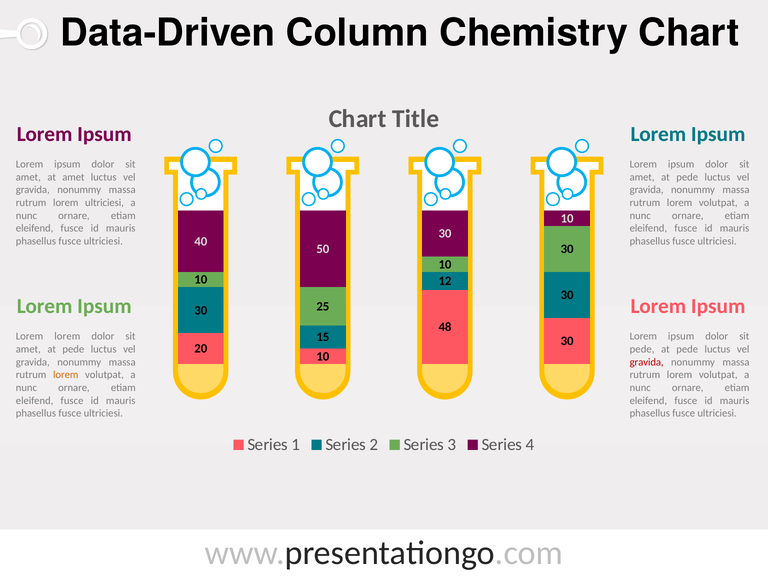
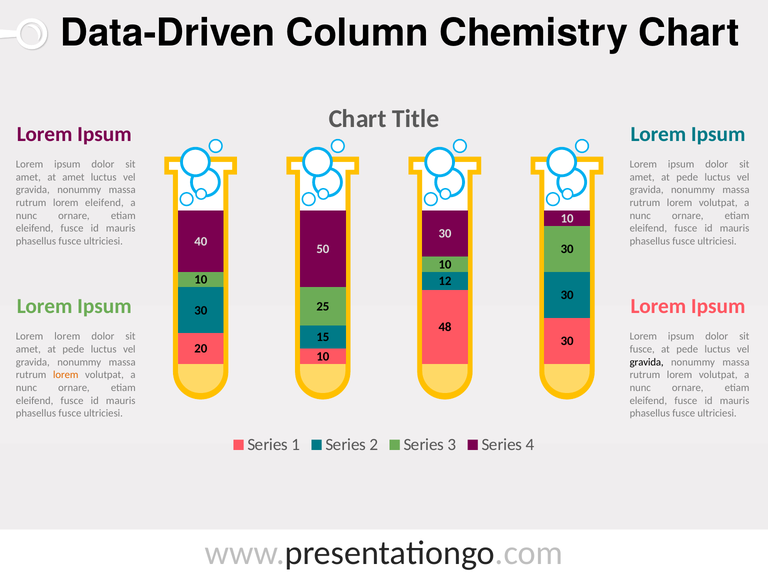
lorem ultriciesi: ultriciesi -> eleifend (104, 203)
pede: pede -> fusce (642, 349)
gravida colour: red -> black (647, 362)
